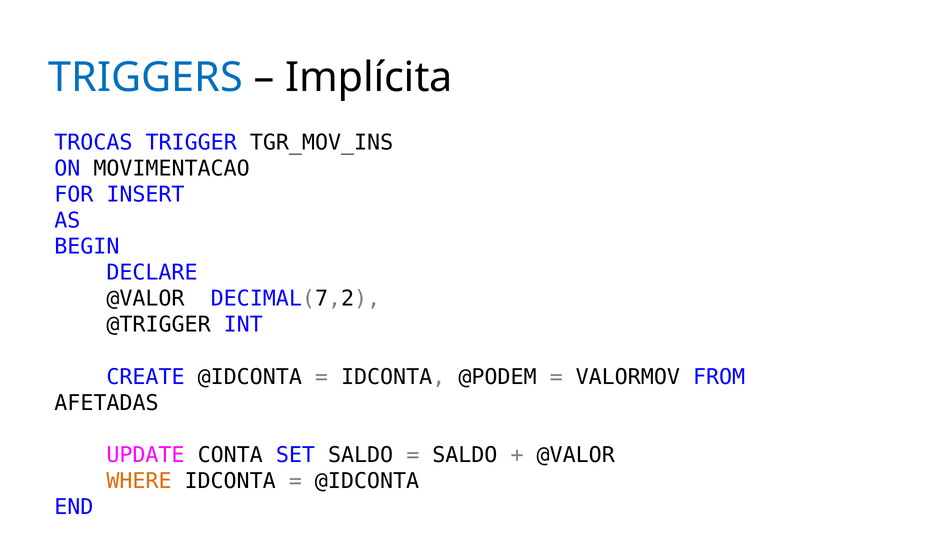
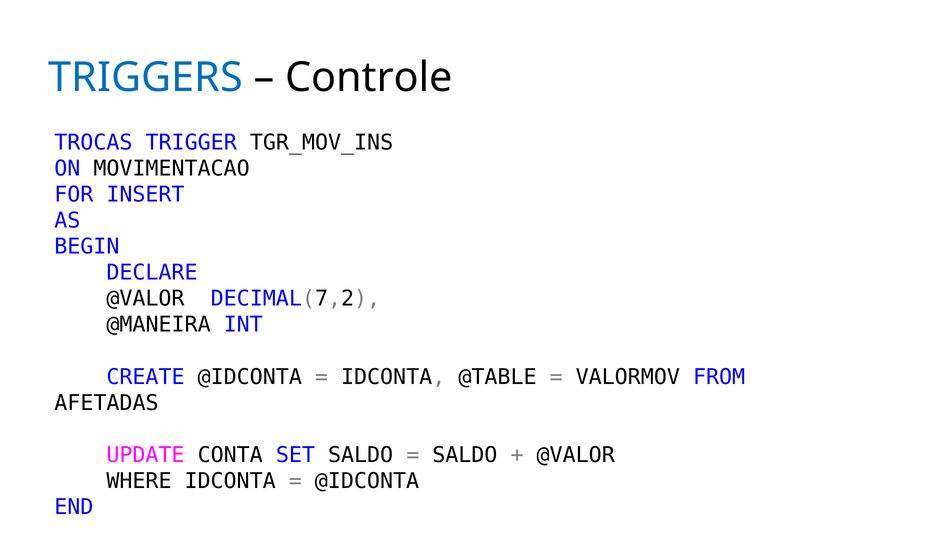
Implícita: Implícita -> Controle (369, 78)
@TRIGGER: @TRIGGER -> @MANEIRA (159, 325)
@PODEM: @PODEM -> @TABLE (498, 377)
WHERE colour: orange -> black (139, 481)
